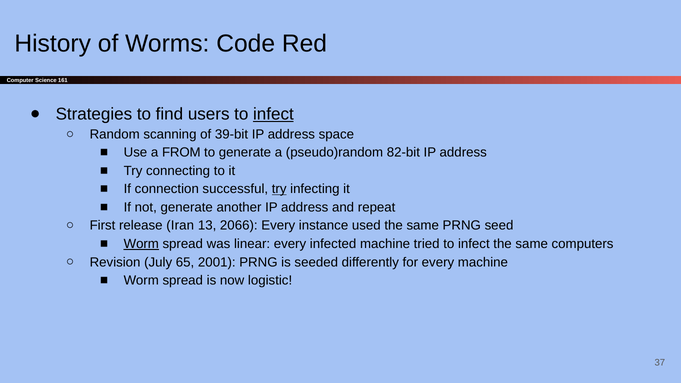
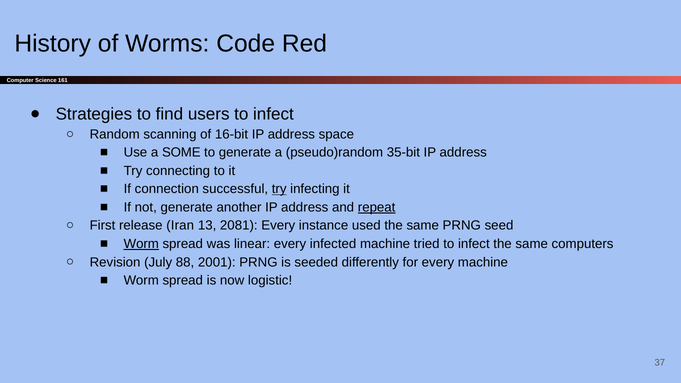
infect underline: present -> none (273, 114)
39-bit: 39-bit -> 16-bit (232, 134)
FROM: FROM -> SOME (181, 153)
82-bit: 82-bit -> 35-bit (403, 153)
repeat underline: none -> present (377, 207)
2066: 2066 -> 2081 (239, 226)
65: 65 -> 88 (185, 262)
